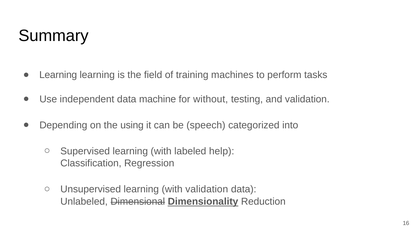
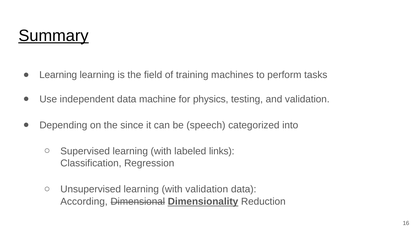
Summary underline: none -> present (54, 36)
without: without -> physics (211, 99)
using: using -> since (132, 125)
help: help -> links (222, 151)
Unlabeled: Unlabeled -> According (84, 201)
